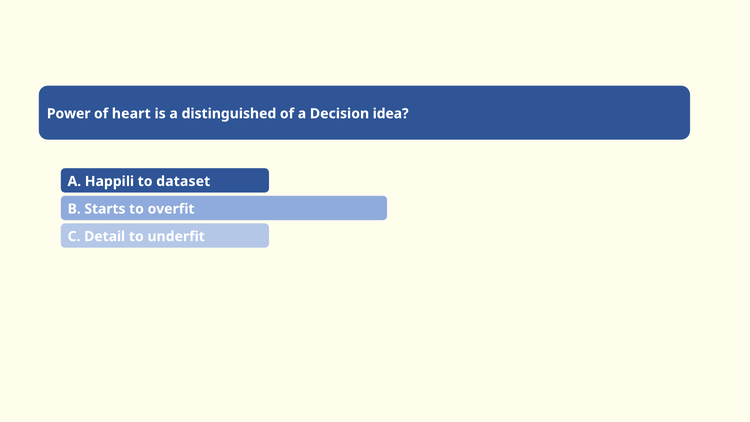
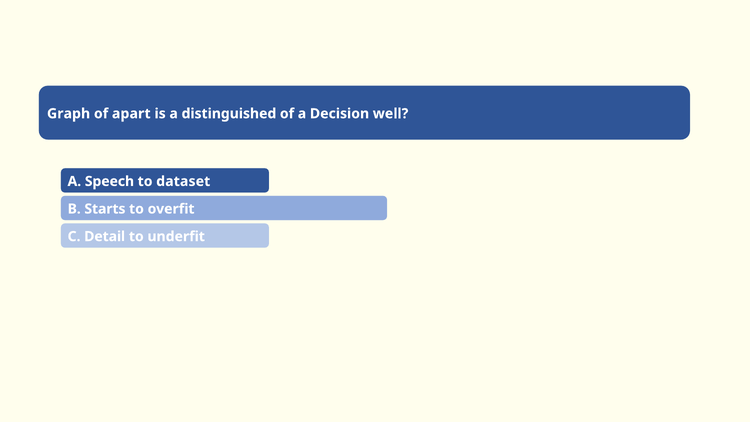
Power: Power -> Graph (69, 114)
heart: heart -> apart (131, 114)
idea: idea -> well (391, 114)
Happili: Happili -> Speech (109, 181)
